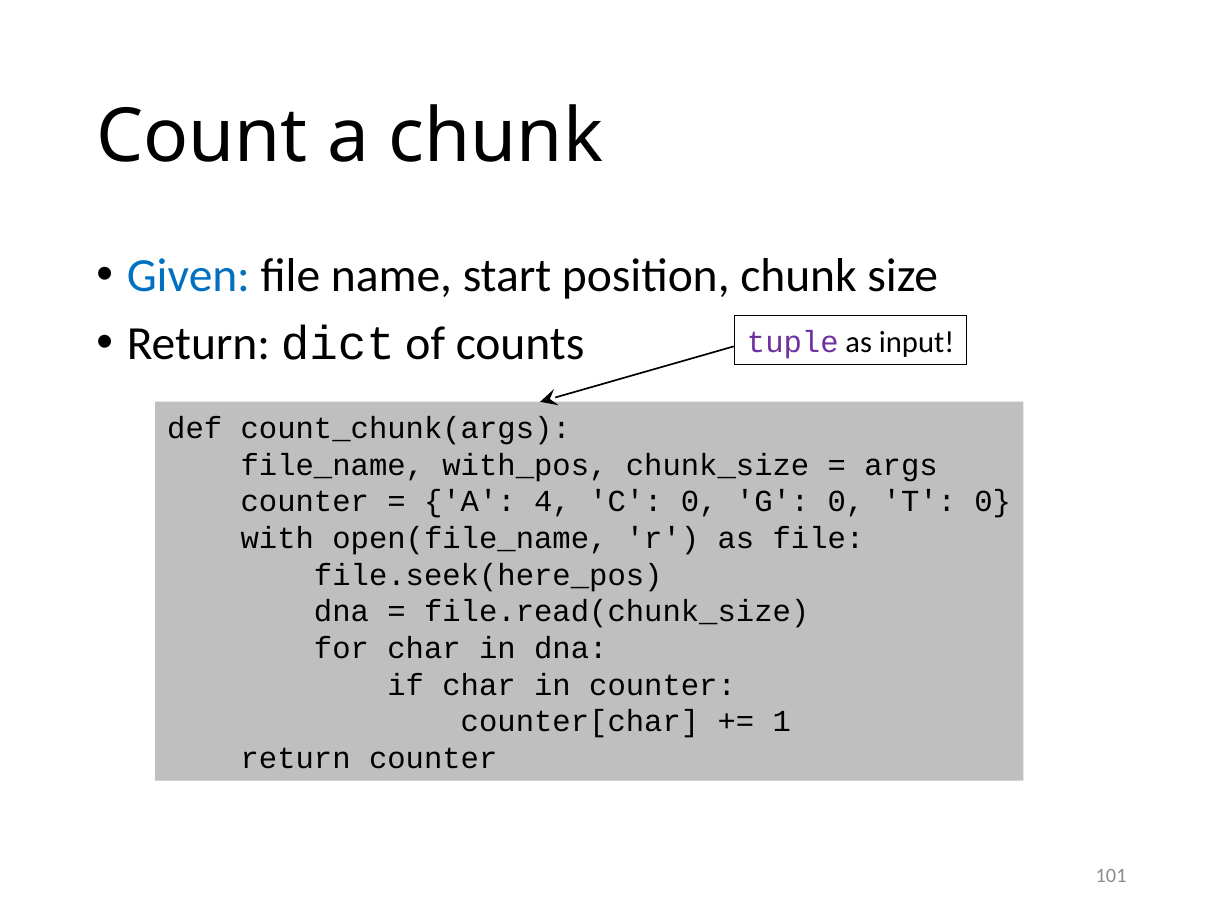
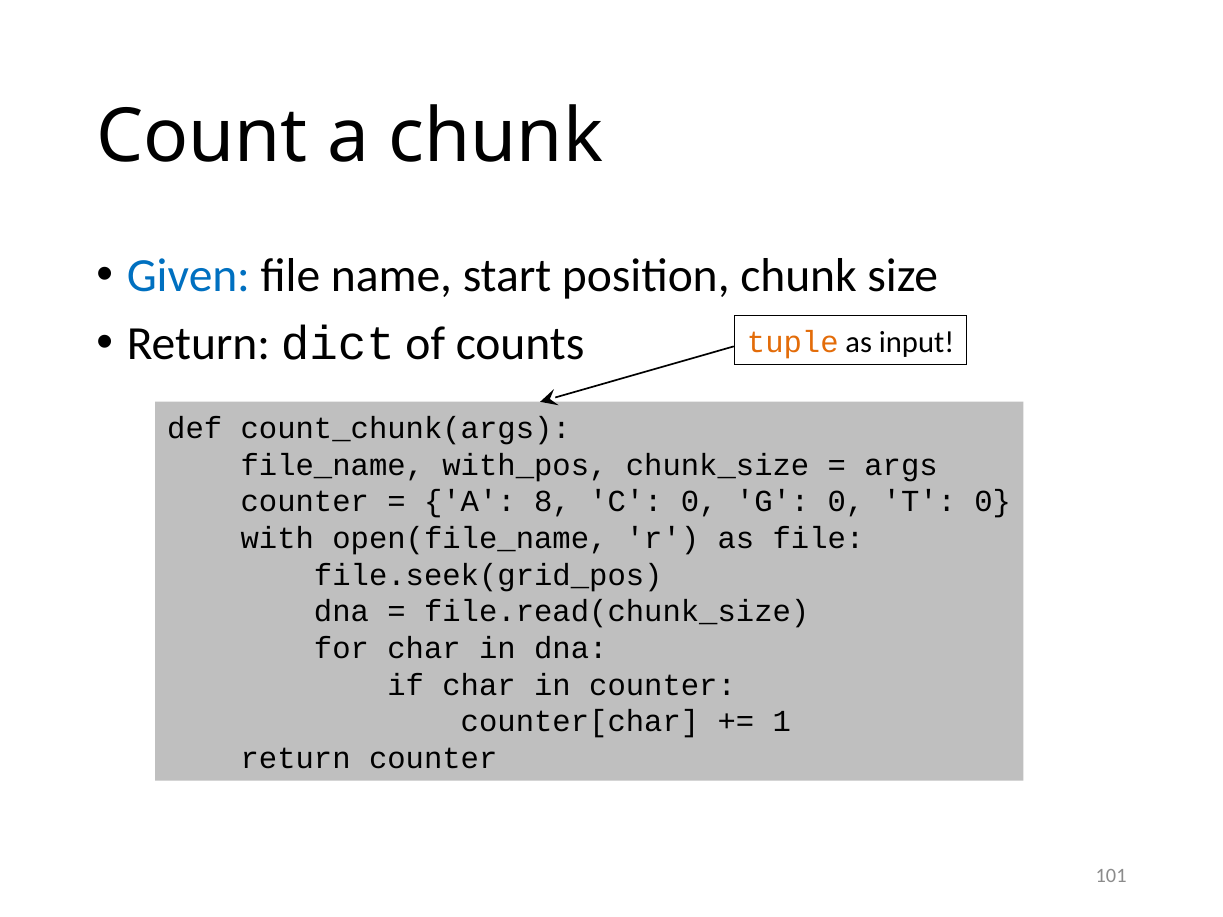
tuple colour: purple -> orange (793, 342)
4: 4 -> 8 (552, 502)
file.seek(here_pos: file.seek(here_pos -> file.seek(grid_pos (488, 575)
